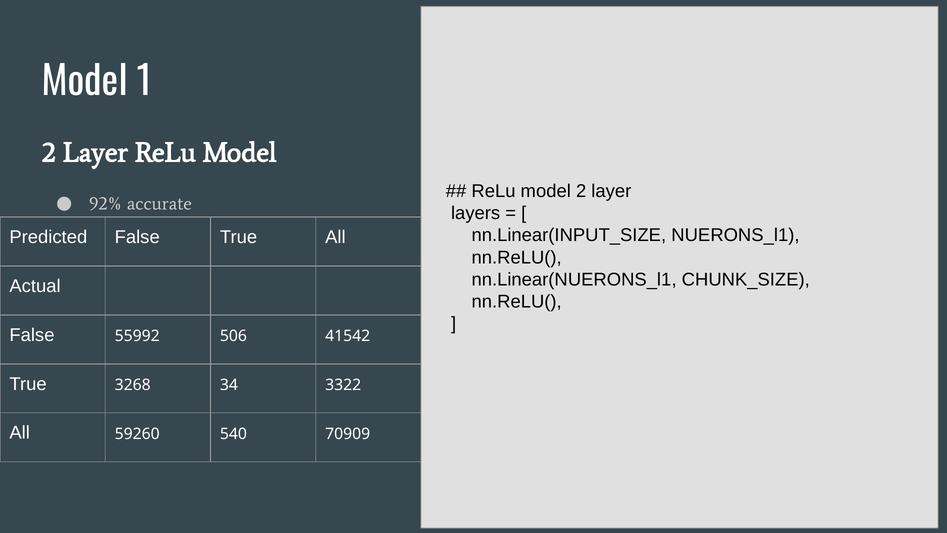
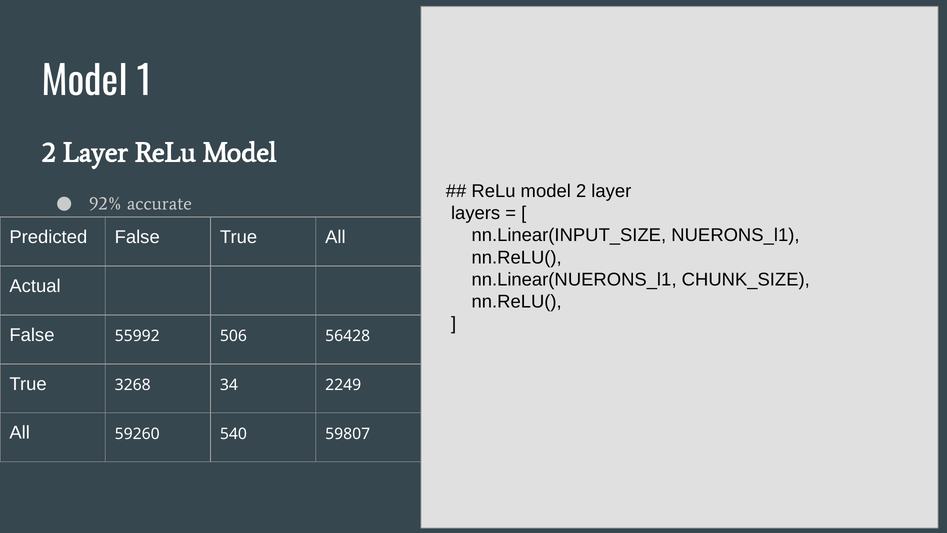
41542: 41542 -> 56428 (348, 336)
3322: 3322 -> 2249 (343, 385)
70909: 70909 -> 59807 (348, 434)
